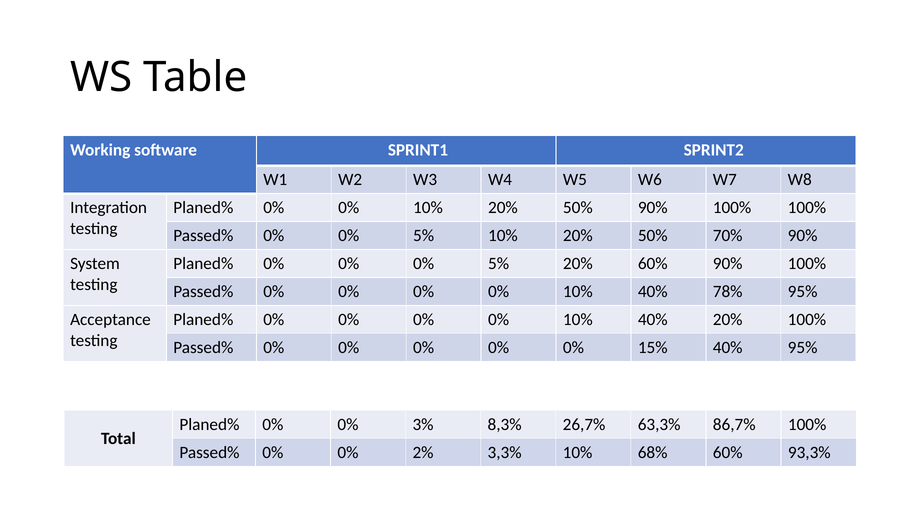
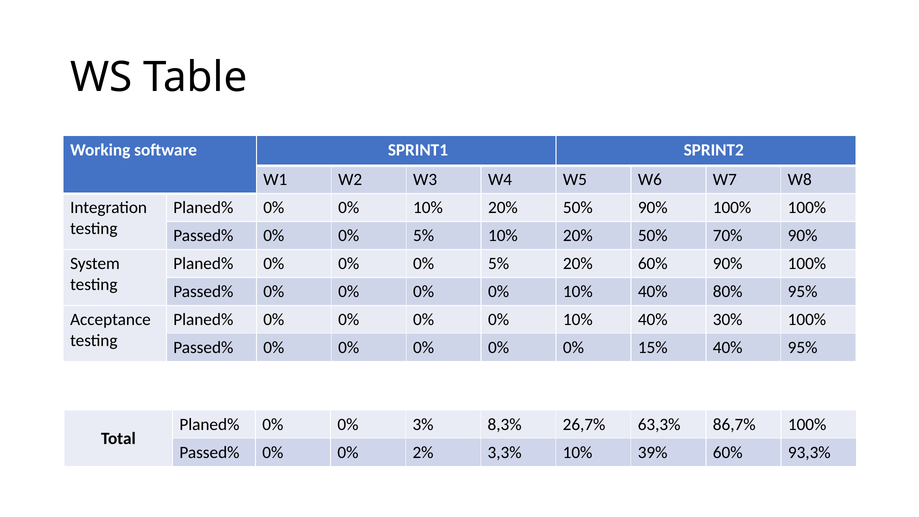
78%: 78% -> 80% (728, 292)
40% 20%: 20% -> 30% (728, 320)
68%: 68% -> 39% (653, 452)
